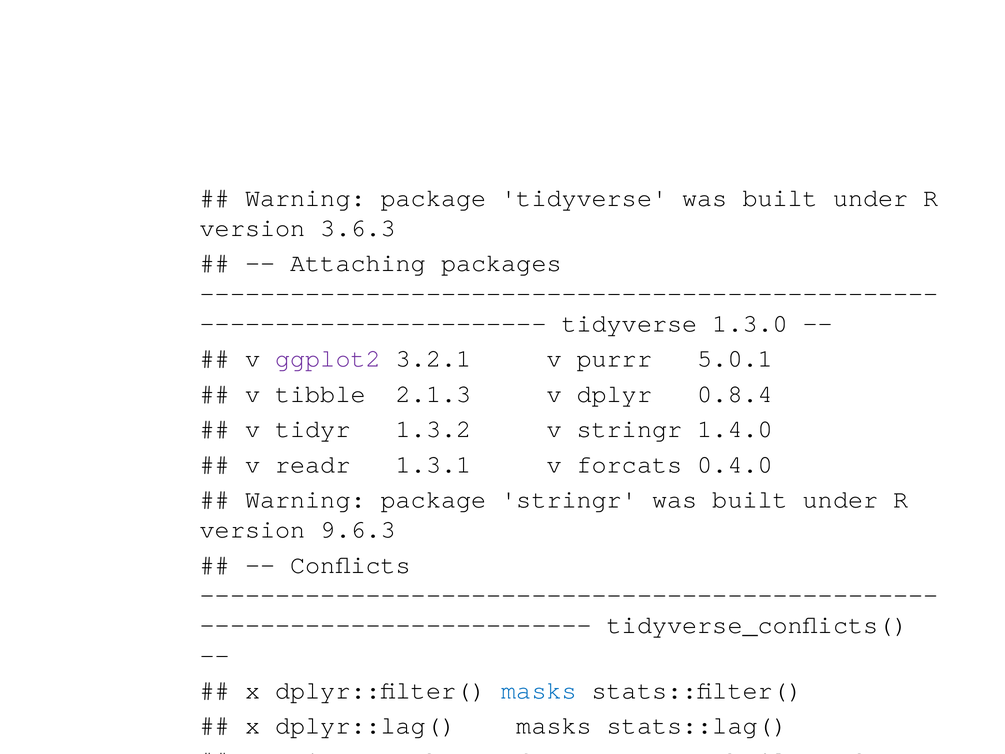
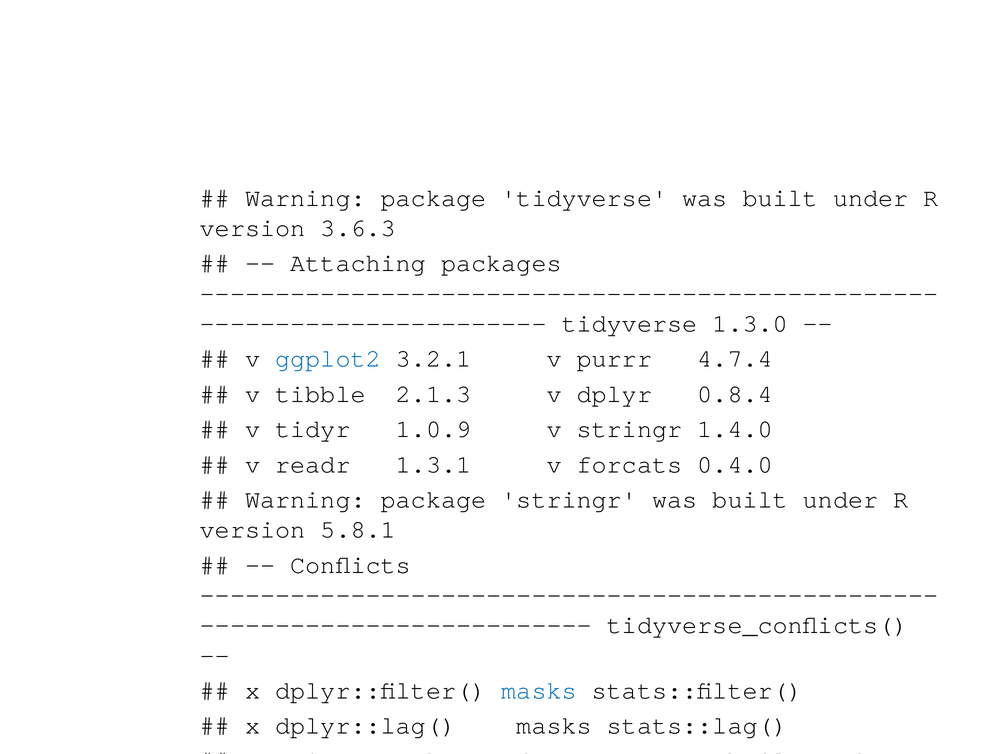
ggplot2 colour: purple -> blue (328, 359)
5.0.1: 5.0.1 -> 4.7.4 (735, 359)
1.3.2: 1.3.2 -> 1.0.9 (434, 429)
9.6.3: 9.6.3 -> 5.8.1 (358, 529)
